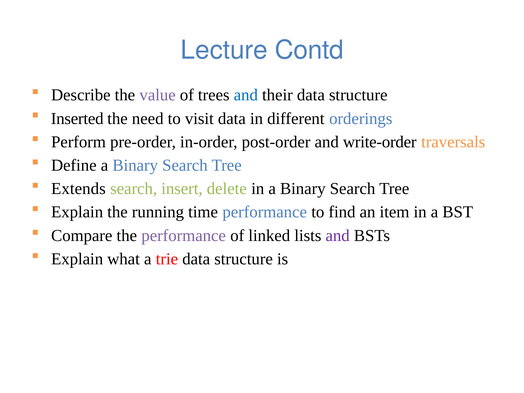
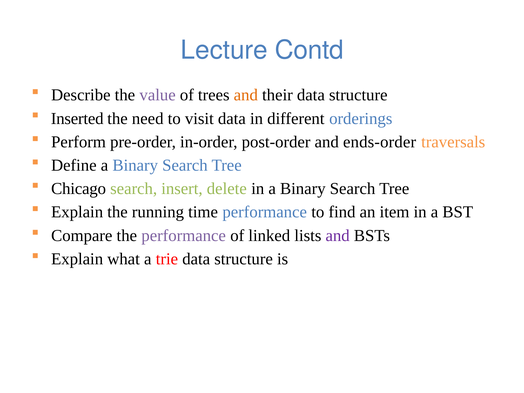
and colour: blue -> orange (246, 95)
write-order: write-order -> ends-order (380, 142)
Extends: Extends -> Chicago (79, 189)
